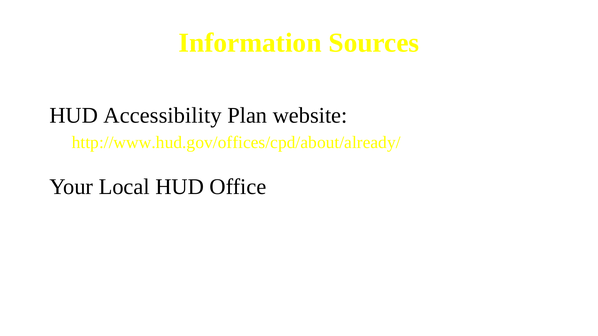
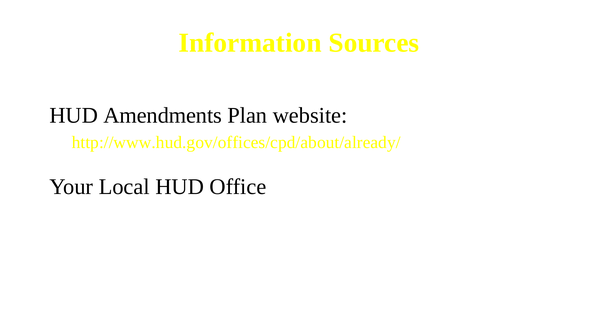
Accessibility: Accessibility -> Amendments (163, 116)
